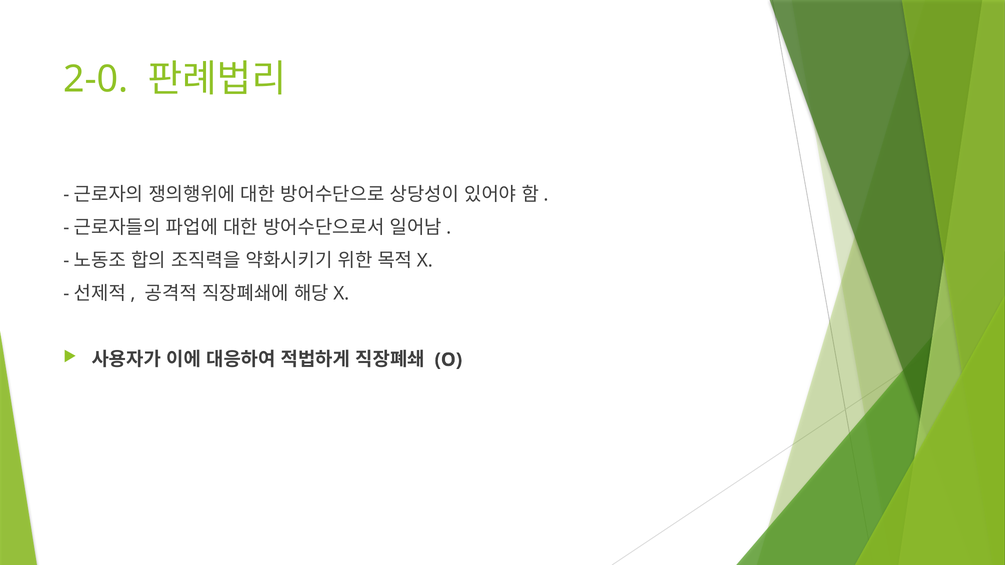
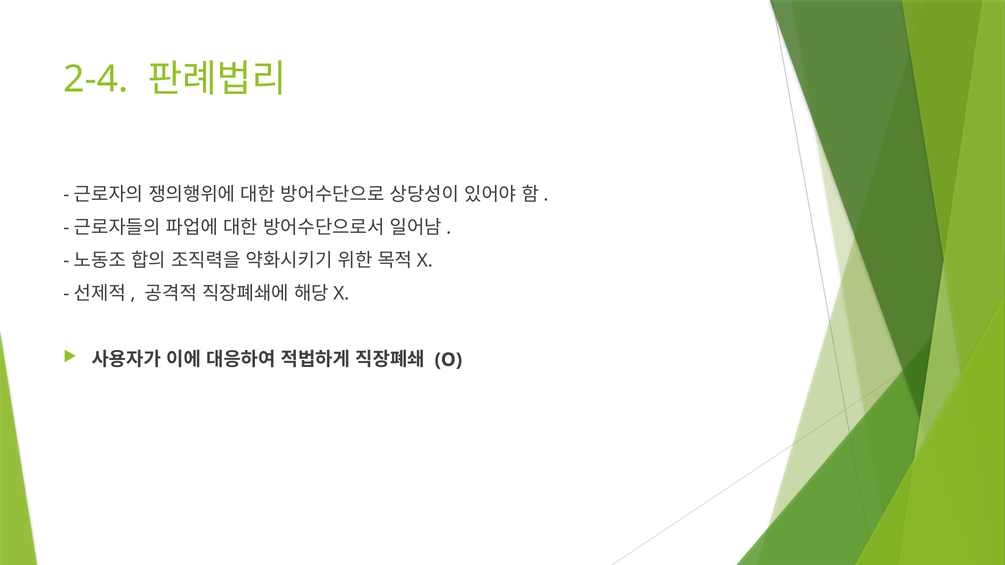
2-0: 2-0 -> 2-4 (96, 79)
